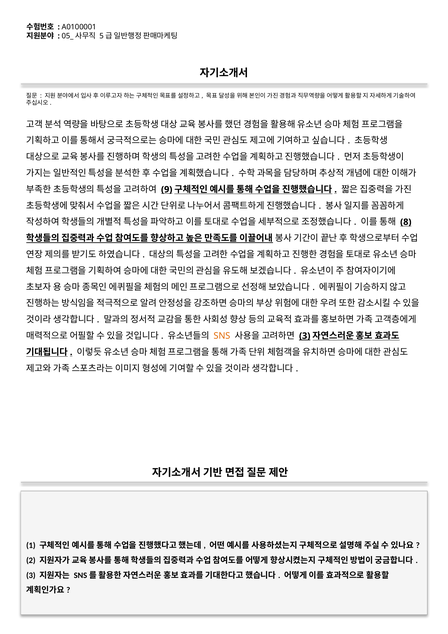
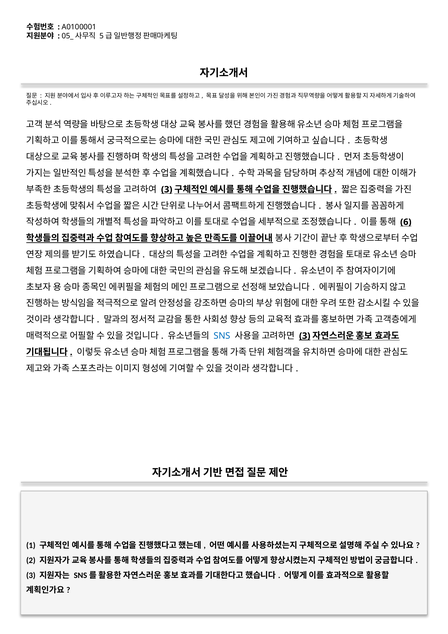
9: 9 -> 3 (167, 189)
8: 8 -> 6 (406, 222)
SNS colour: orange -> blue (222, 336)
